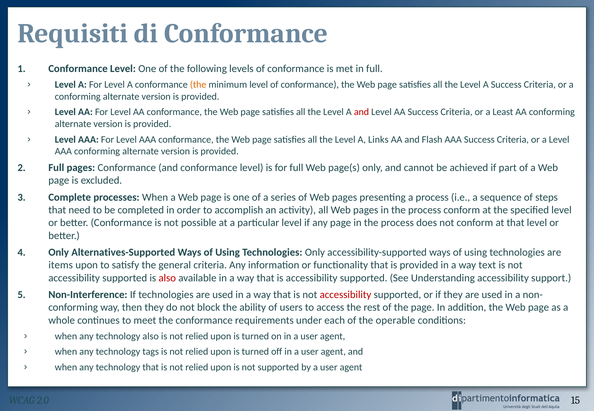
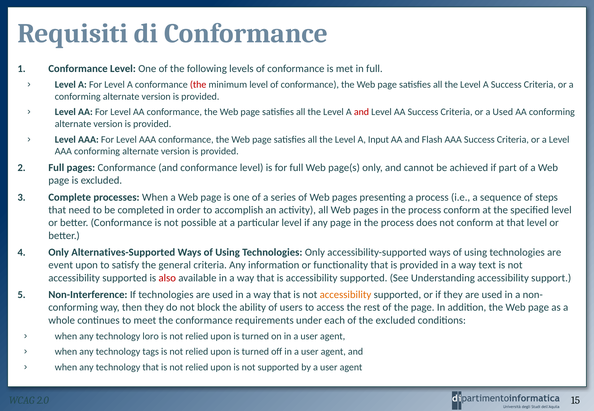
the colour: orange -> red (198, 85)
a Least: Least -> Used (503, 112)
Links: Links -> Input (378, 140)
items: items -> event (61, 265)
accessibility colour: red -> orange (345, 295)
the operable: operable -> excluded (395, 320)
technology also: also -> loro (151, 336)
